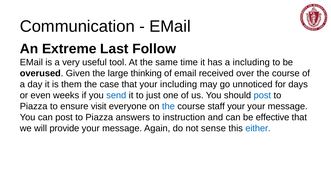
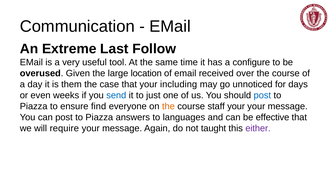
a including: including -> configure (251, 62)
thinking: thinking -> location (146, 73)
visit: visit -> find (99, 106)
the colour: blue -> orange (168, 106)
instruction: instruction -> languages (184, 118)
provide: provide -> require (64, 129)
sense: sense -> taught (214, 129)
either colour: blue -> purple (258, 129)
